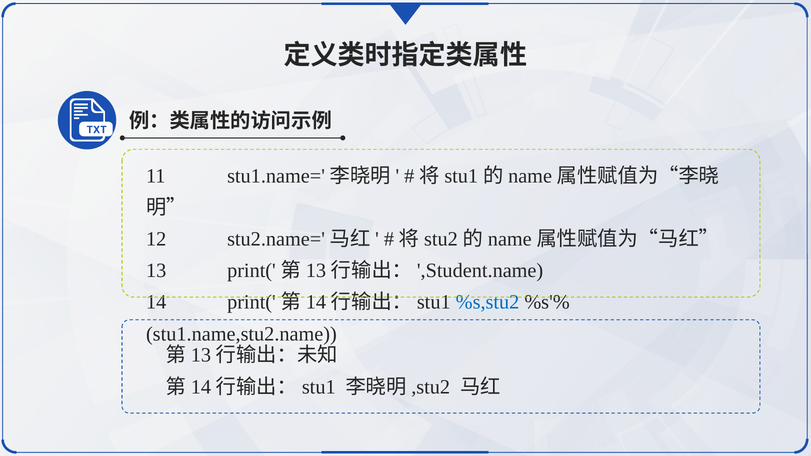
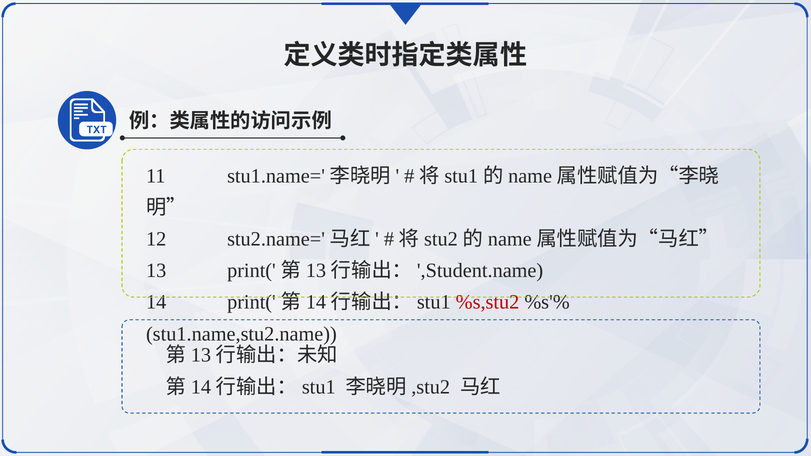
%s,stu2 colour: blue -> red (488, 302)
